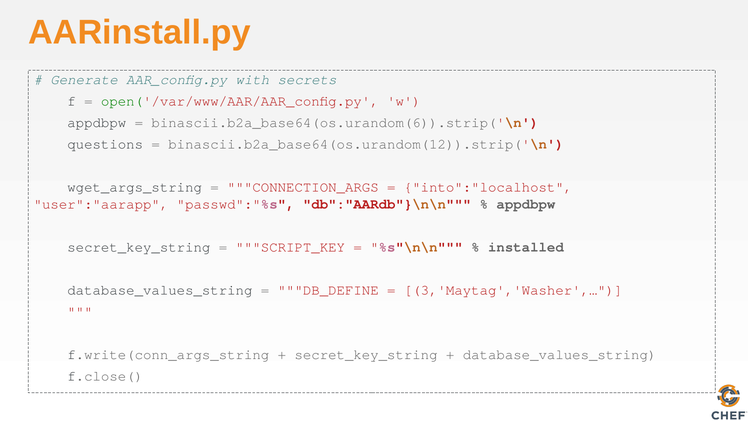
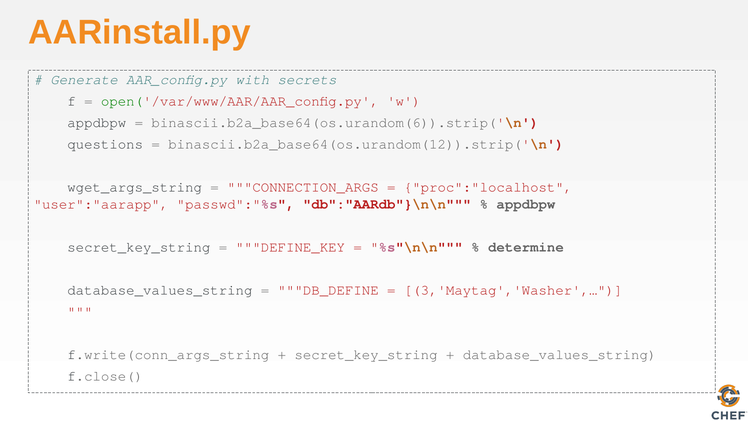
into":"localhost: into":"localhost -> proc":"localhost (488, 187)
SCRIPT_KEY: SCRIPT_KEY -> DEFINE_KEY (290, 247)
installed: installed -> determine (526, 247)
